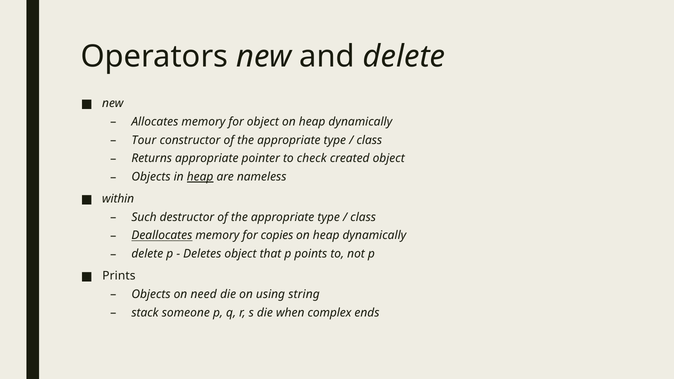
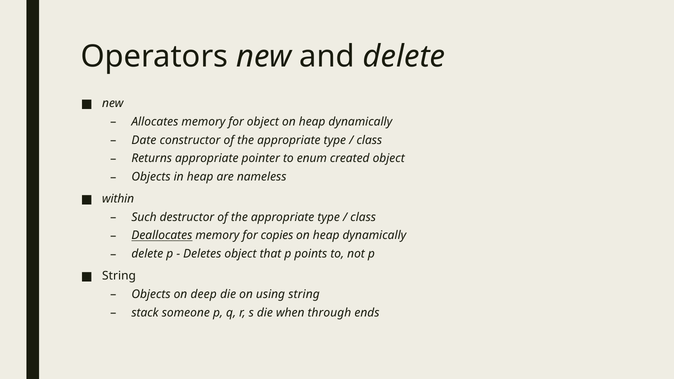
Tour: Tour -> Date (144, 140)
check: check -> enum (312, 159)
heap underline: present -> none (200, 177)
Prints: Prints -> String (119, 276)
need: need -> deep (204, 294)
complex: complex -> through (329, 313)
